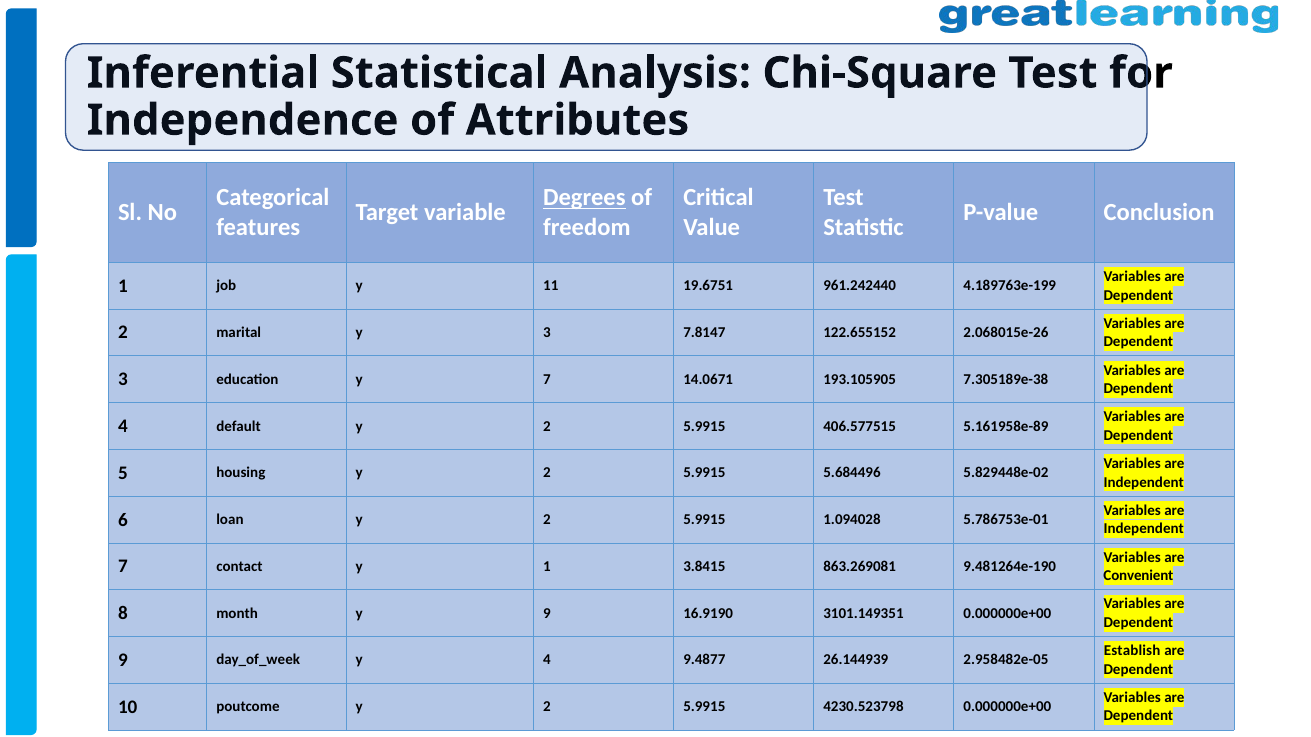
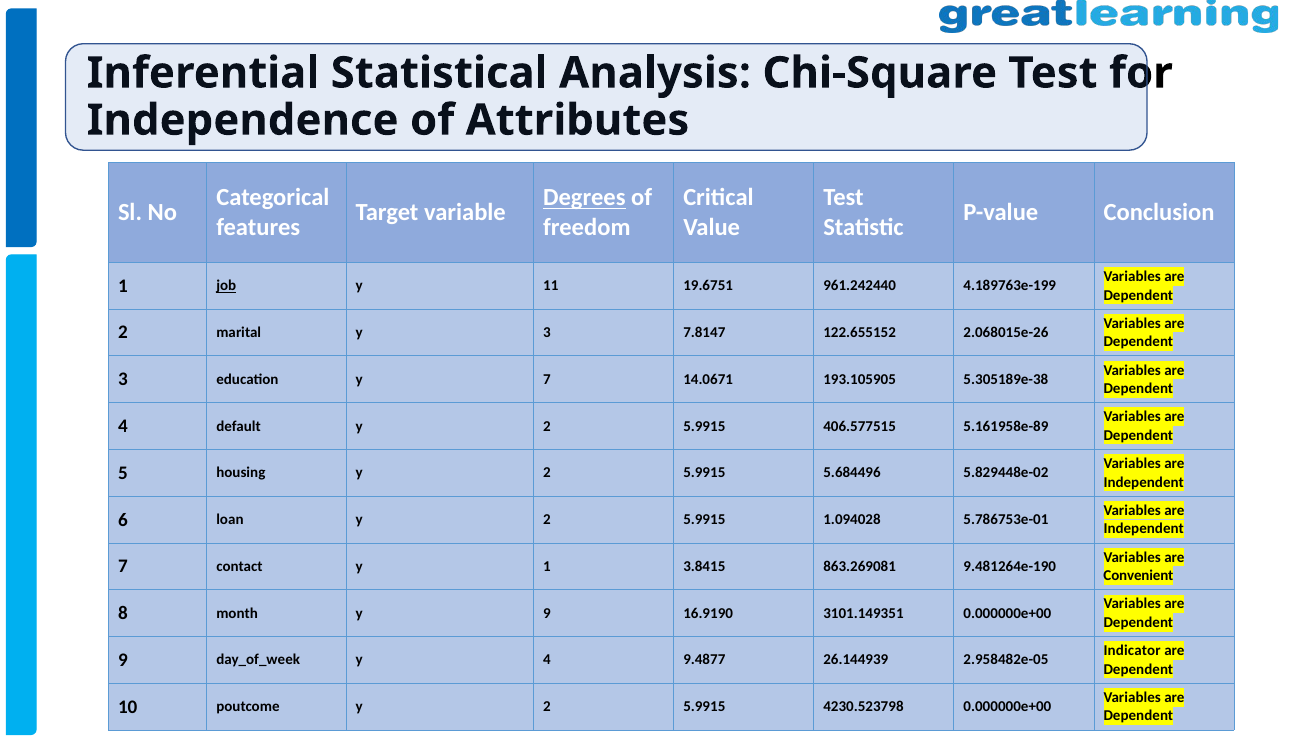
job underline: none -> present (226, 286)
7.305189e-38: 7.305189e-38 -> 5.305189e-38 (1006, 380)
Establish: Establish -> Indicator (1132, 651)
